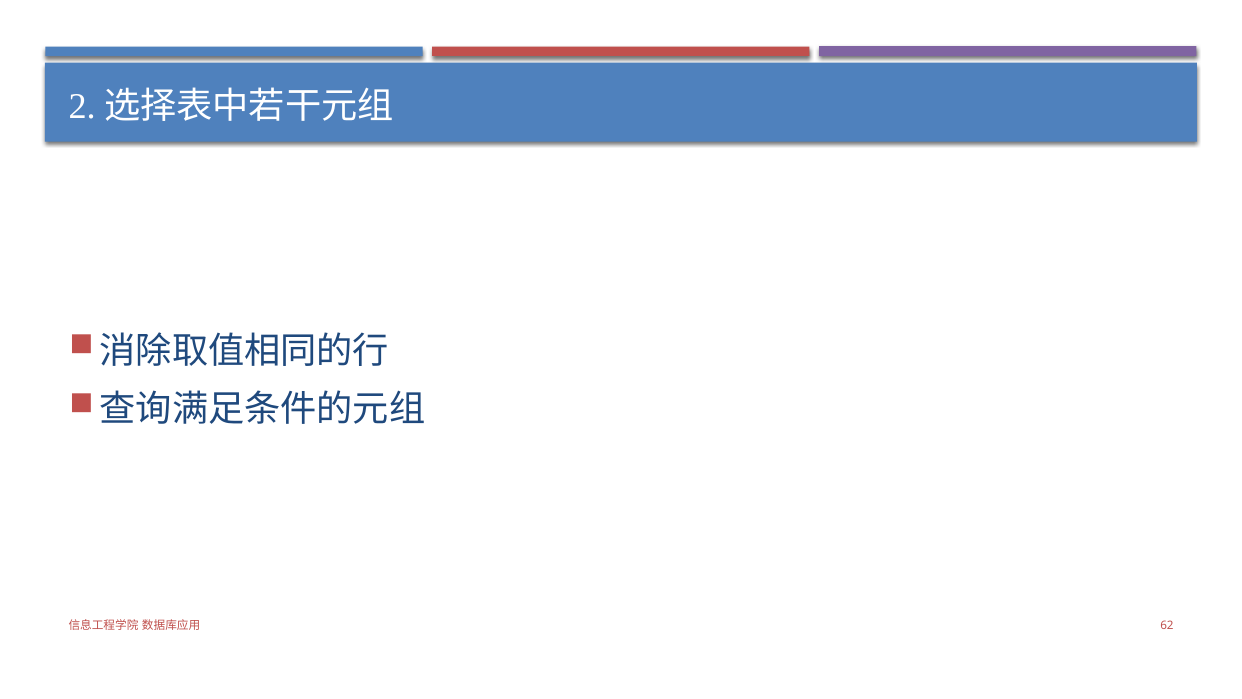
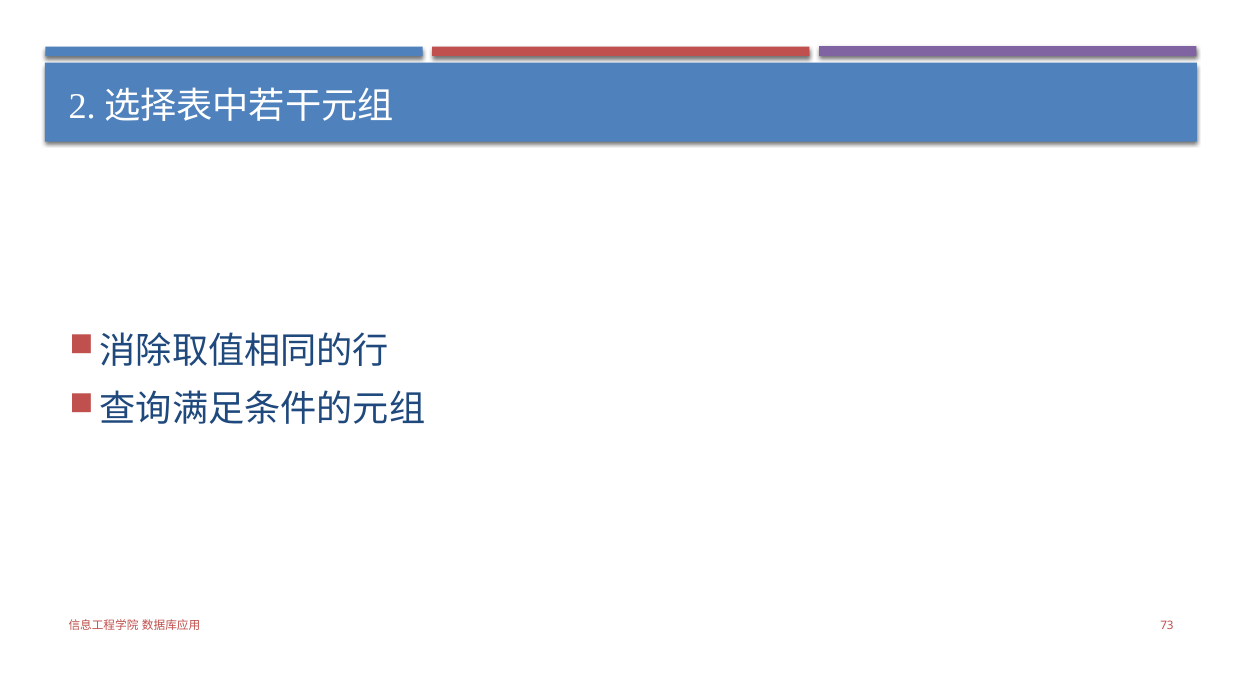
62: 62 -> 73 (1167, 625)
